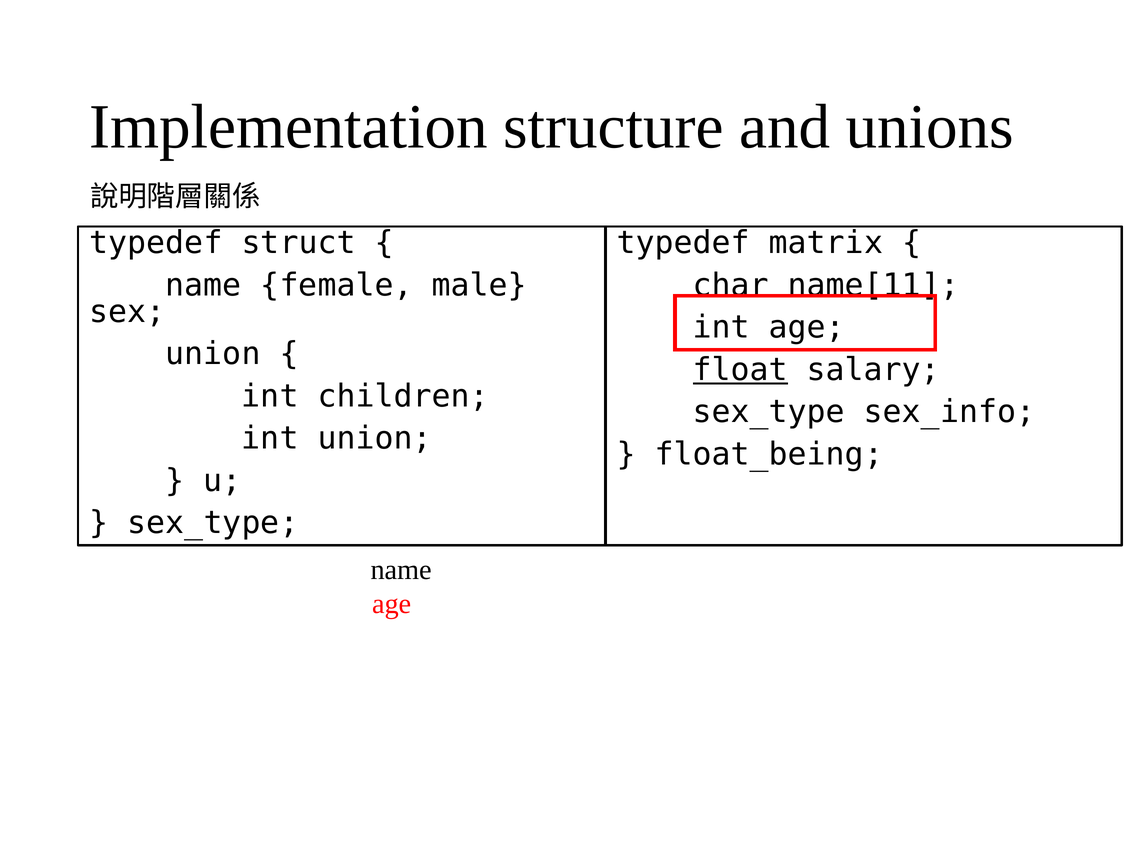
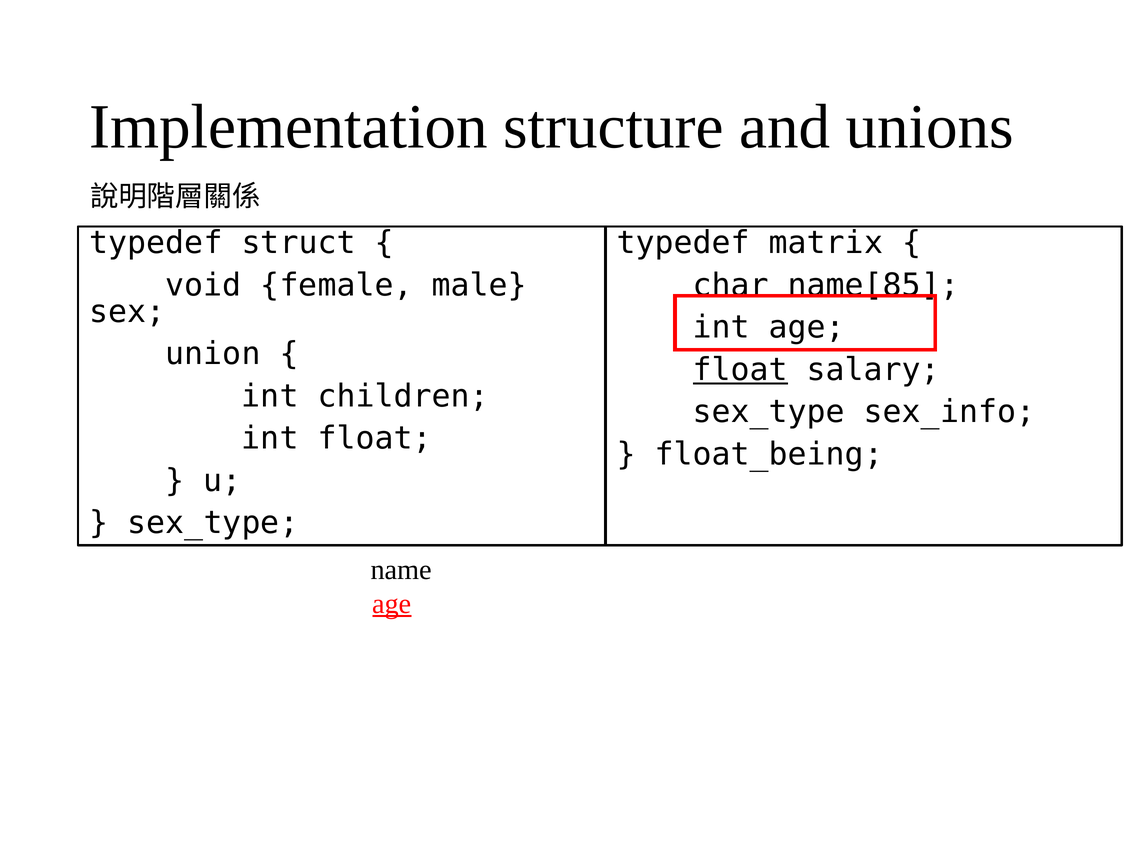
name: name -> void (203, 285)
name[11: name[11 -> name[85 (873, 285)
int union: union -> float (375, 439)
age underline: none -> present (392, 604)
